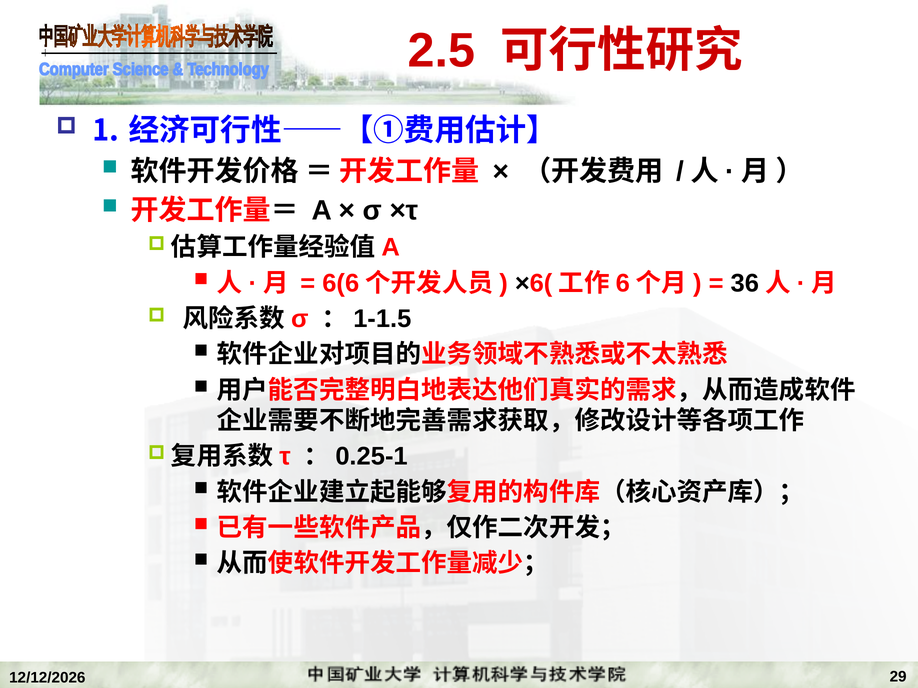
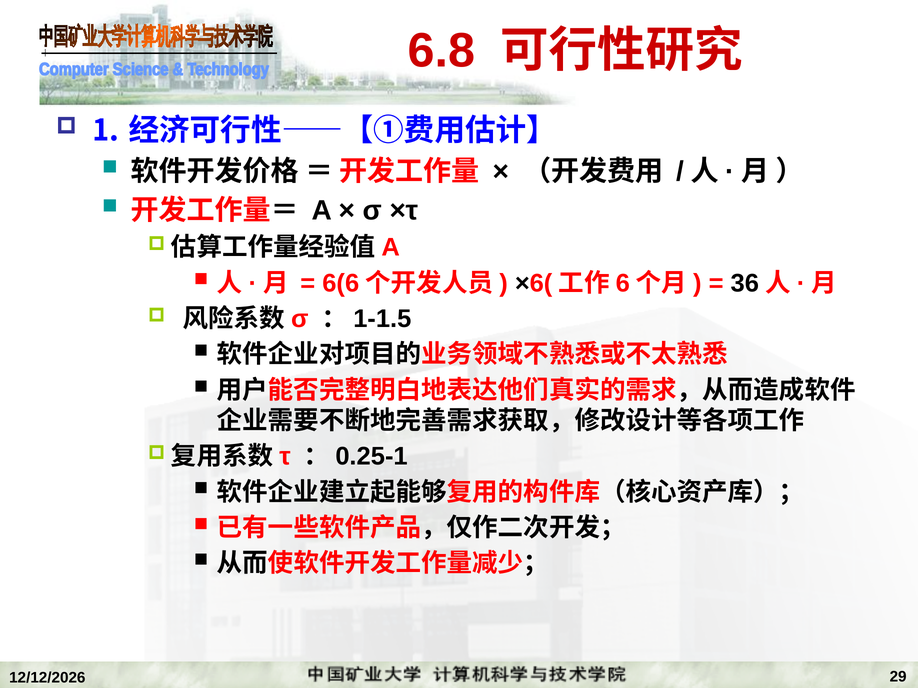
2.5: 2.5 -> 6.8 (441, 51)
